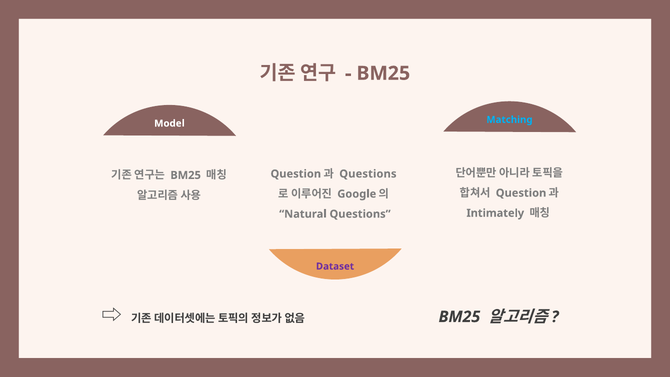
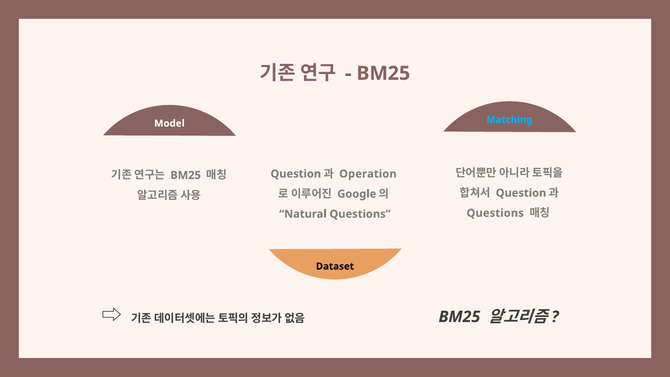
Questions: Questions -> Operation (368, 174)
Intimately: Intimately -> Questions (495, 213)
Dataset colour: purple -> black (335, 266)
